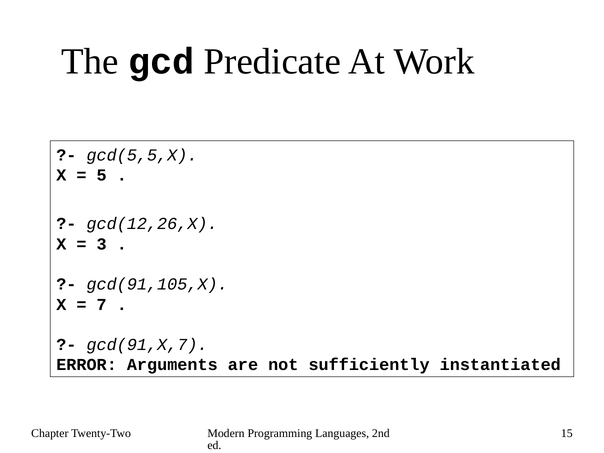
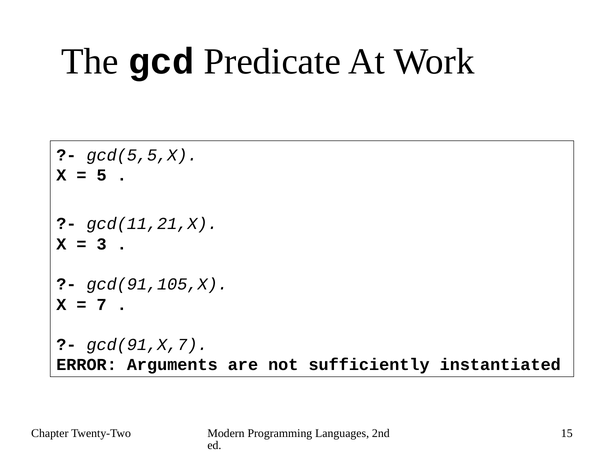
gcd(12,26,X: gcd(12,26,X -> gcd(11,21,X (152, 224)
